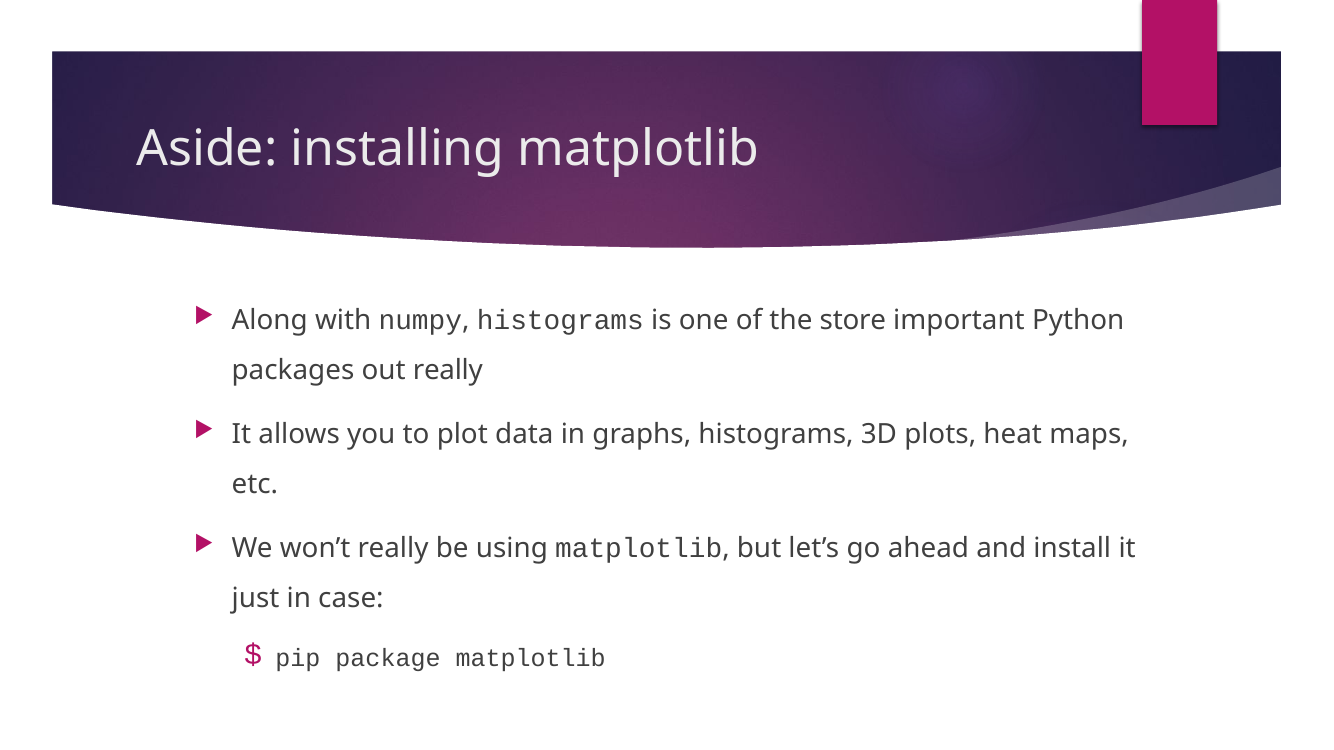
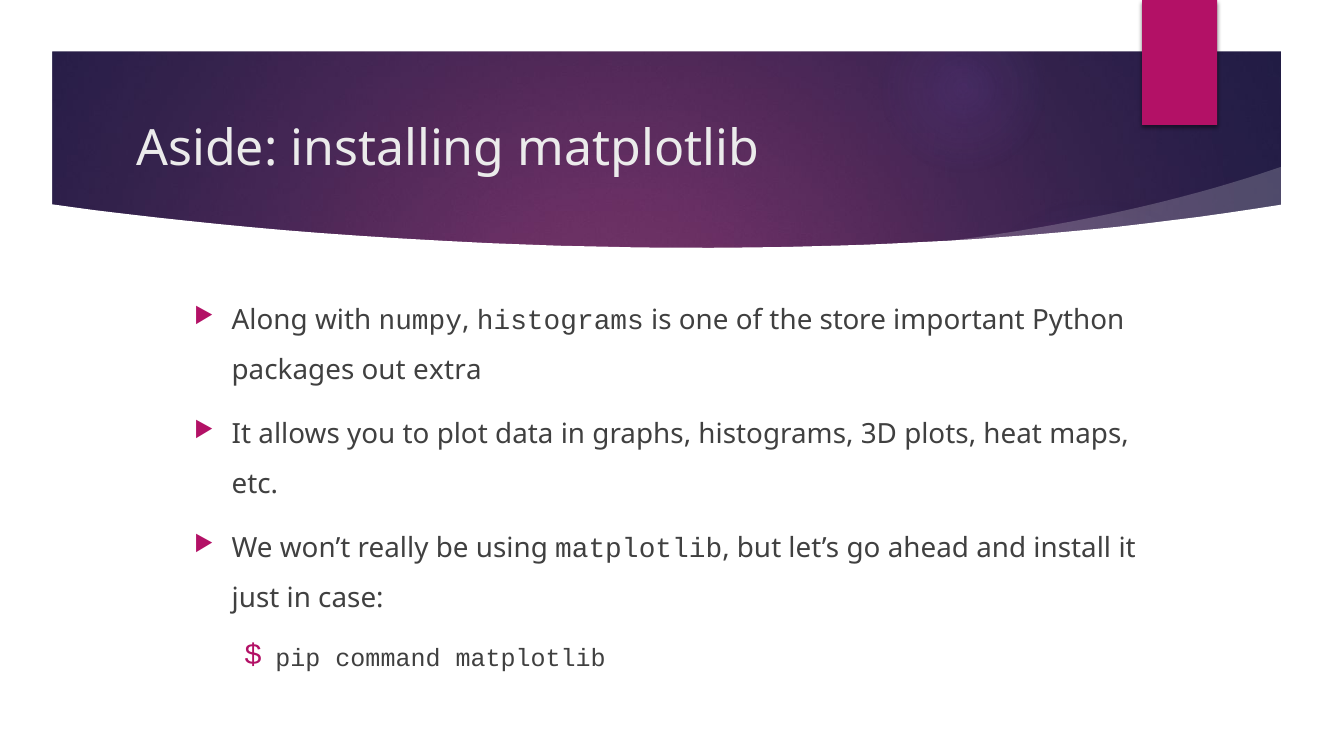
out really: really -> extra (448, 370)
package: package -> command (388, 659)
